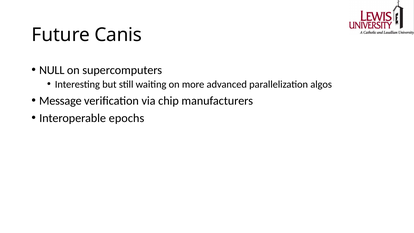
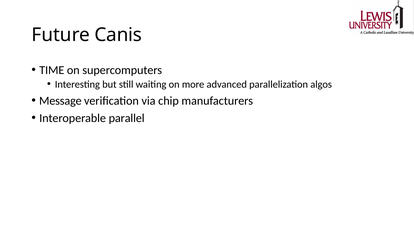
NULL: NULL -> TIME (52, 70)
epochs: epochs -> parallel (127, 118)
